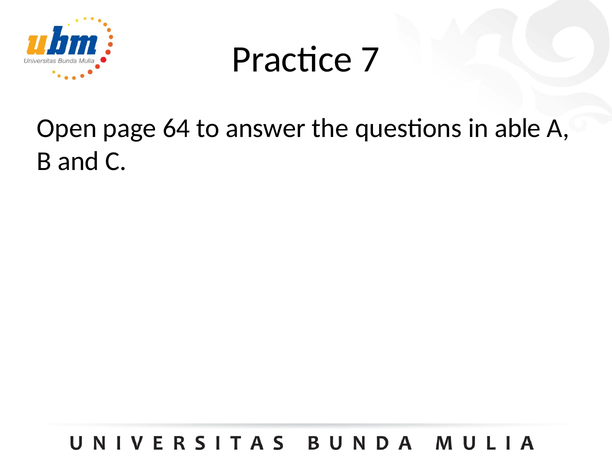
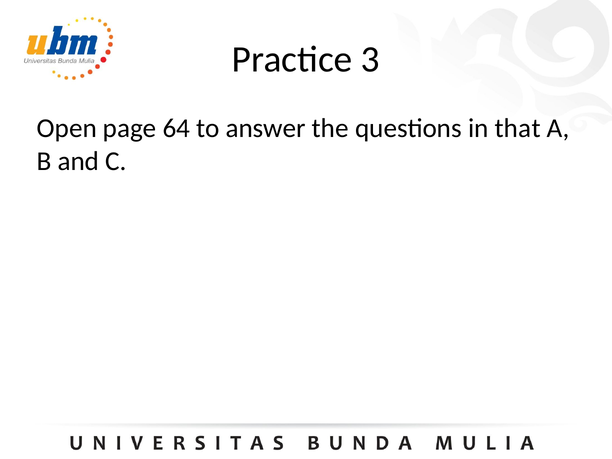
7: 7 -> 3 (370, 59)
able: able -> that (518, 128)
